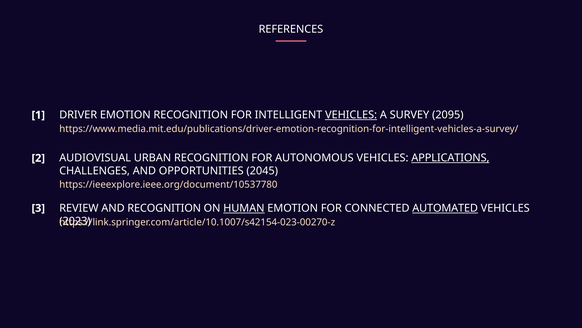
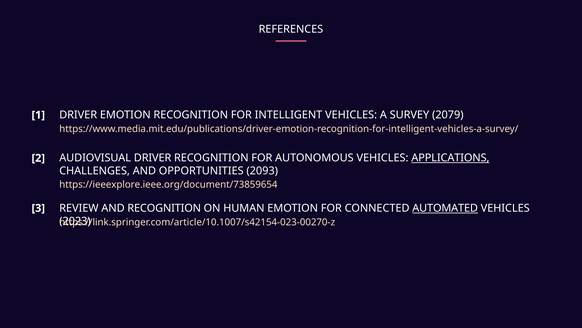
VEHICLES underline: present -> none (351, 115)
2095: 2095 -> 2079 (448, 115)
AUDIOVISUAL URBAN: URBAN -> DRIVER (153, 158)
2045: 2045 -> 2093 (262, 171)
https://ieeexplore.ieee.org/document/10537780: https://ieeexplore.ieee.org/document/10537780 -> https://ieeexplore.ieee.org/document/73859654 (168, 184)
HUMAN underline: present -> none (244, 208)
